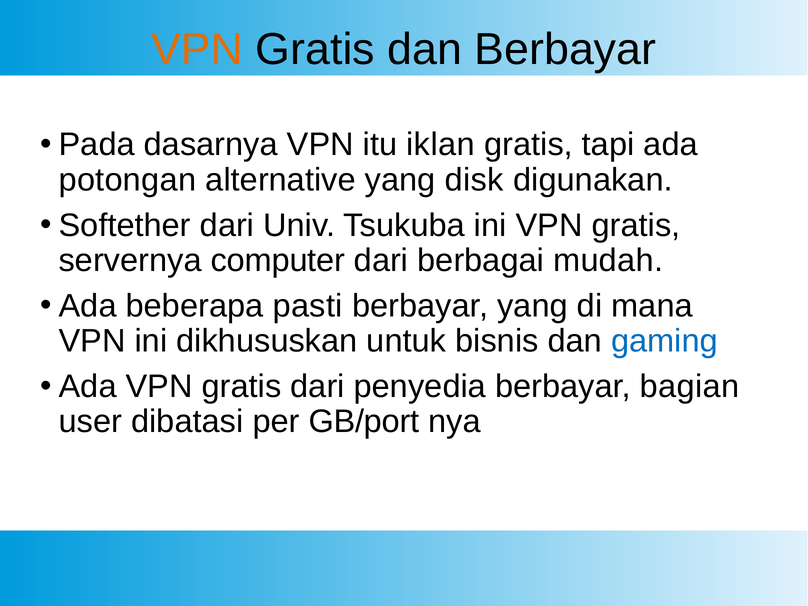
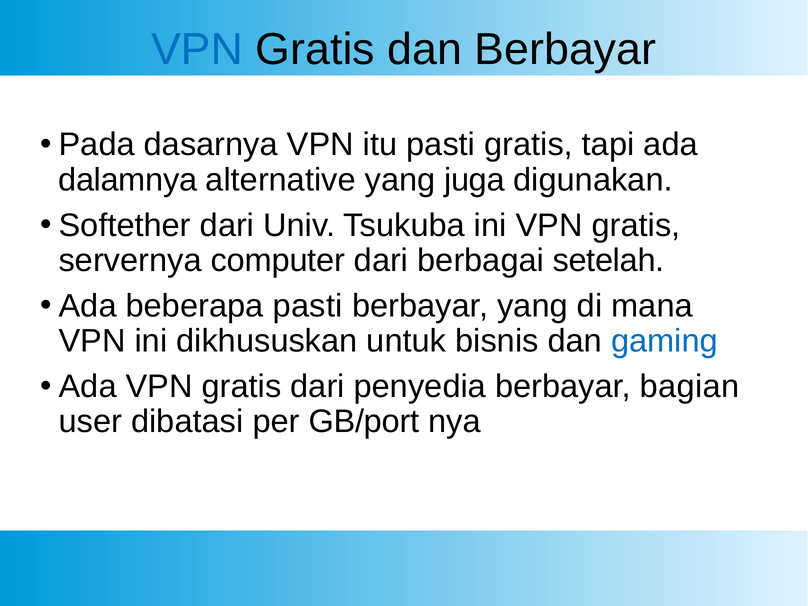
VPN colour: orange -> blue (197, 49)
itu iklan: iklan -> pasti (441, 145)
potongan: potongan -> dalamnya (128, 180)
disk: disk -> juga (475, 180)
mudah: mudah -> setelah (609, 260)
